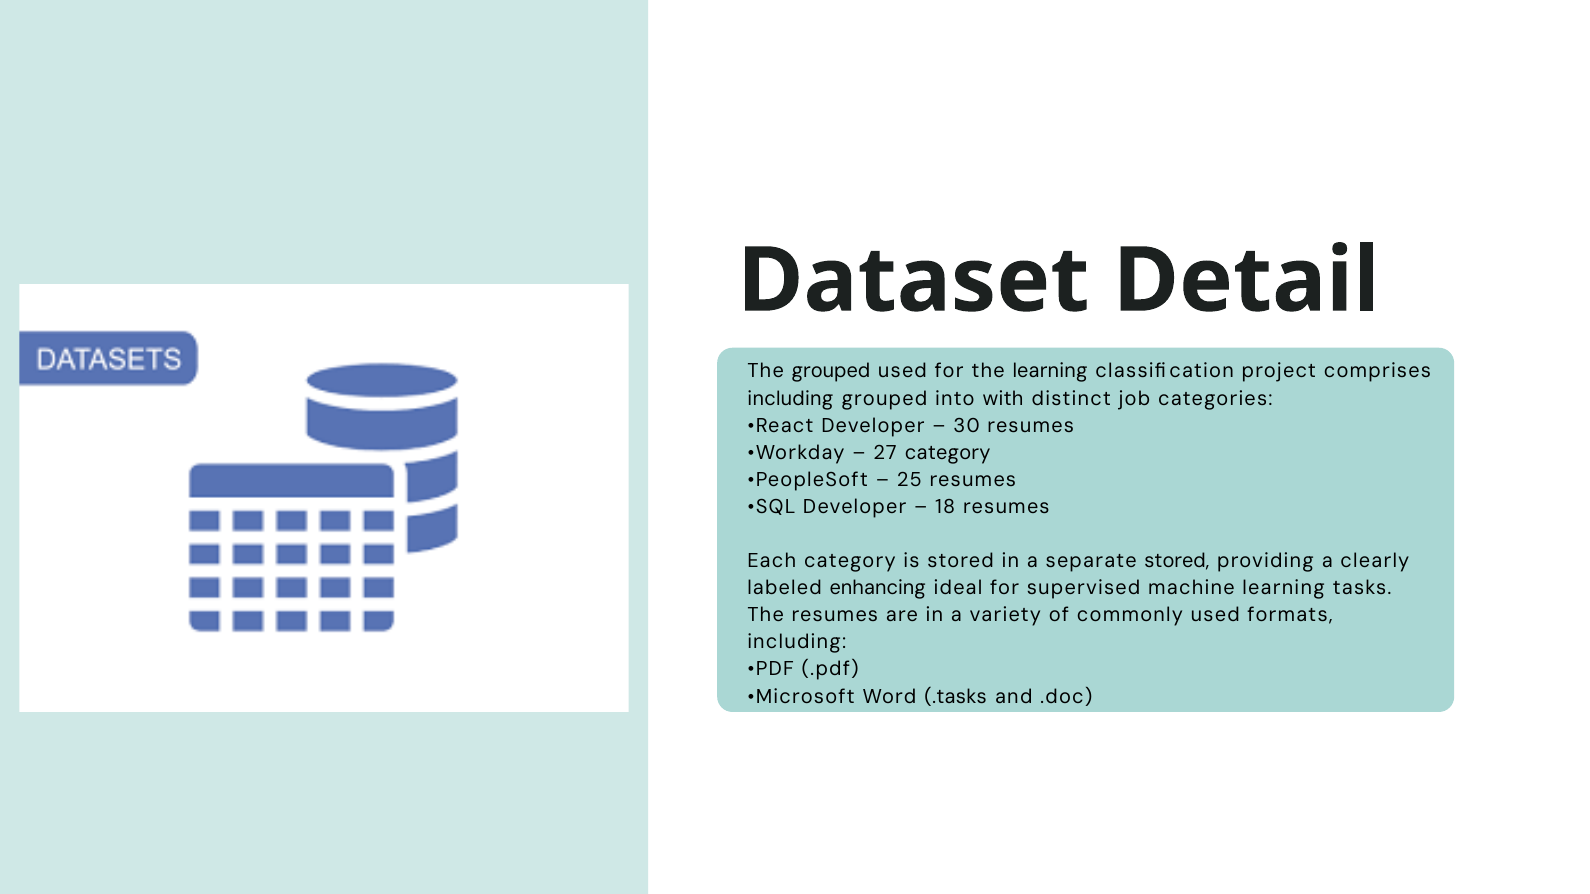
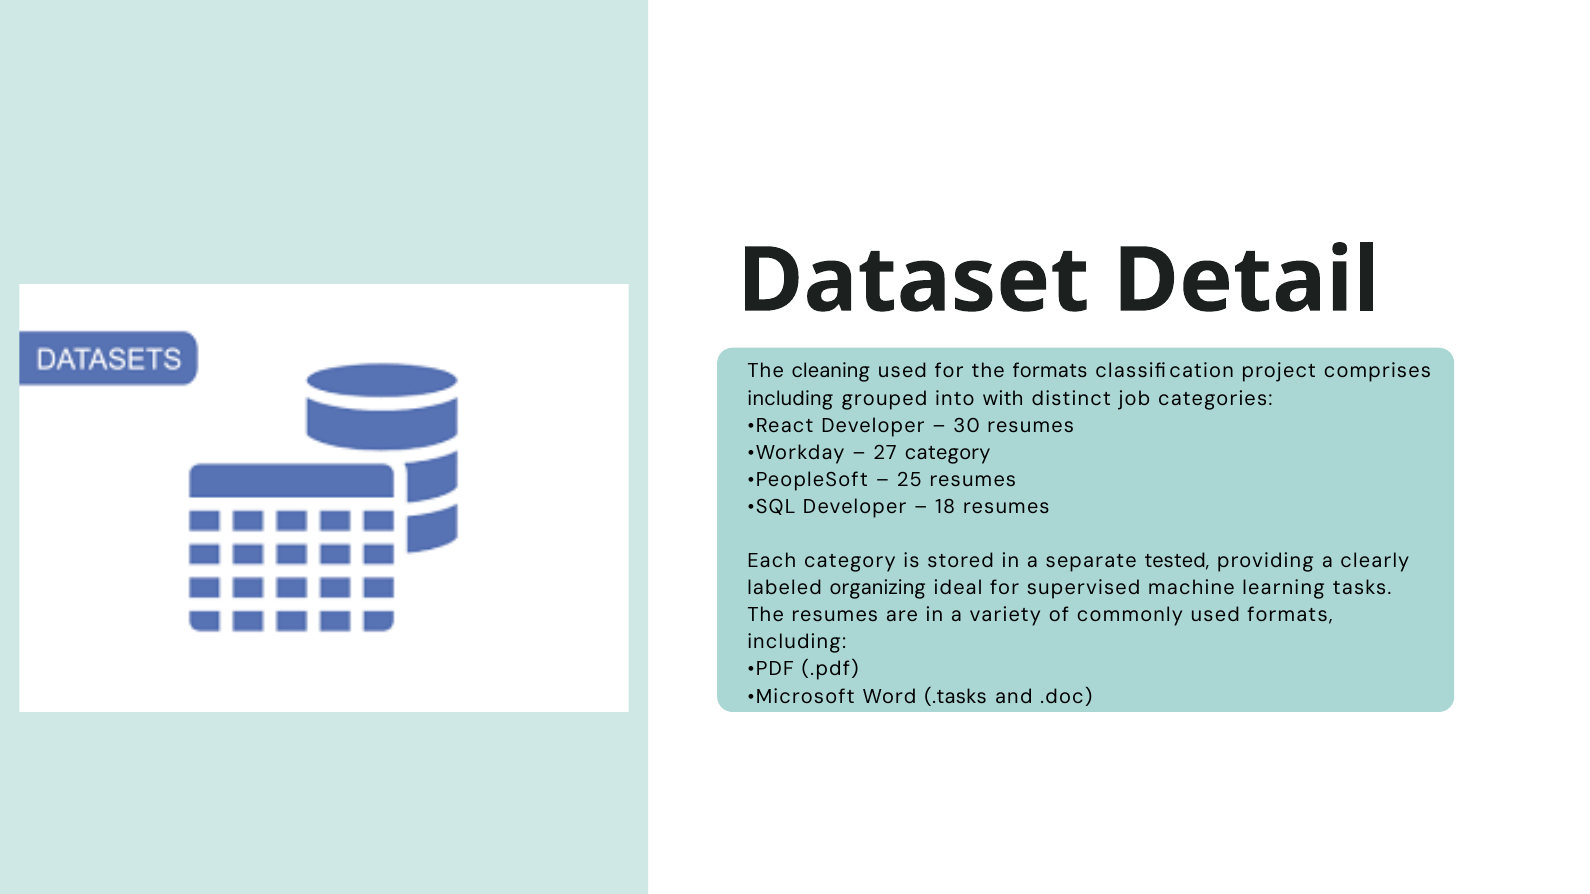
The grouped: grouped -> cleaning (831, 372)
the learning: learning -> formats (1050, 372)
separate stored: stored -> tested (1177, 561)
enhancing: enhancing -> organizing (878, 588)
